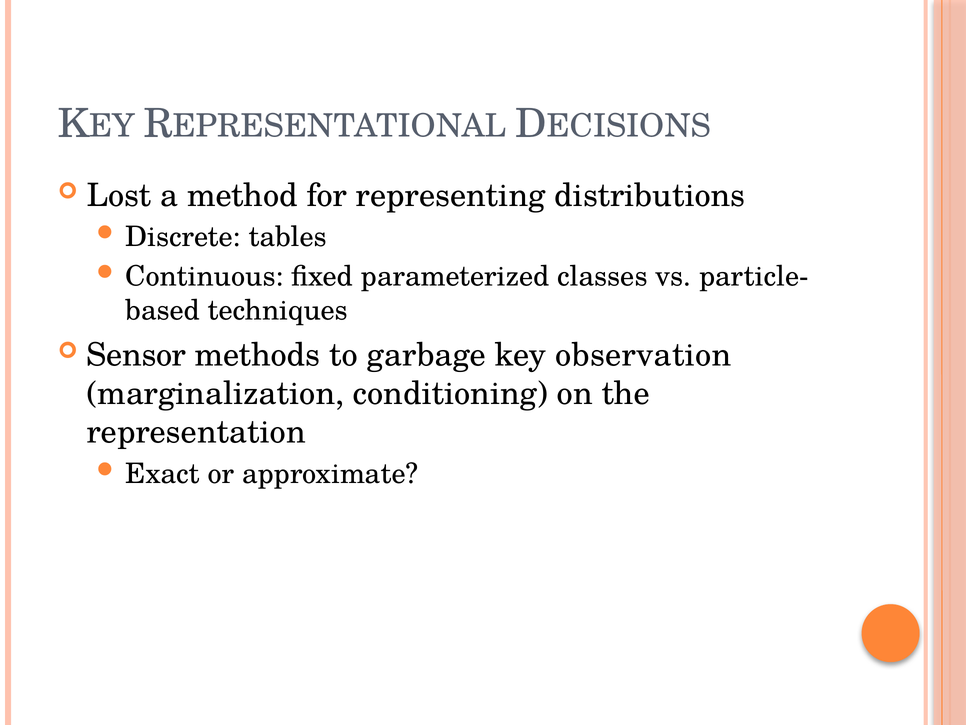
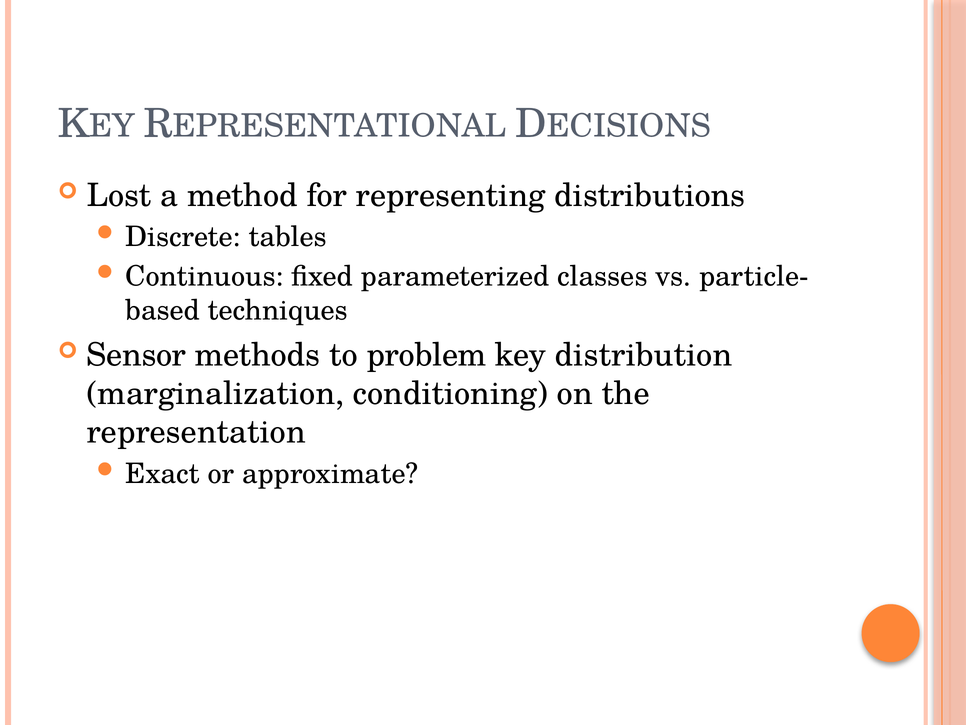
garbage: garbage -> problem (427, 355)
observation: observation -> distribution (644, 355)
